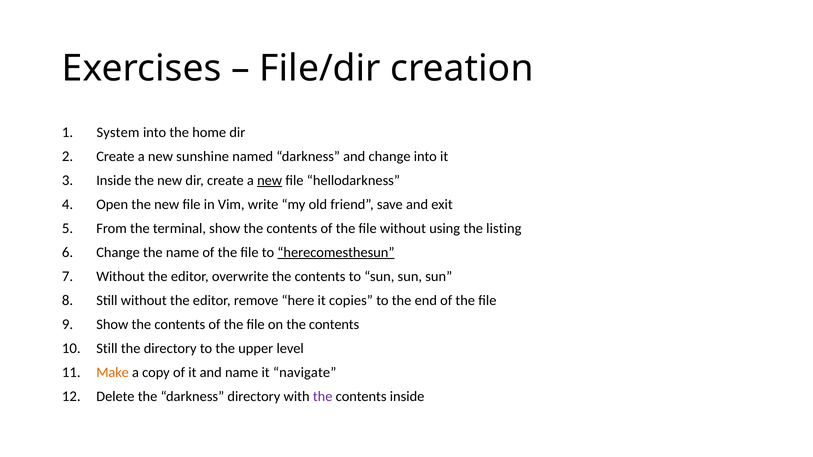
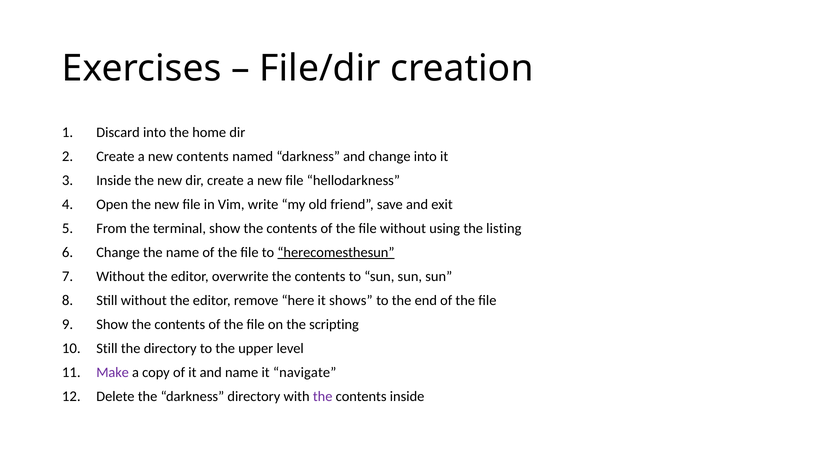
System: System -> Discard (118, 132)
new sunshine: sunshine -> contents (203, 156)
new underline: present -> none (270, 181)
copies: copies -> shows (351, 301)
on the contents: contents -> scripting (334, 325)
Make colour: orange -> purple (113, 373)
